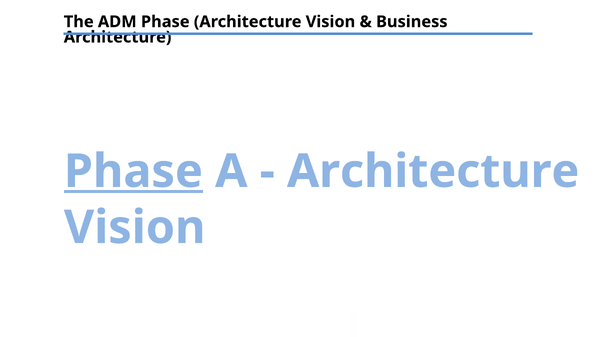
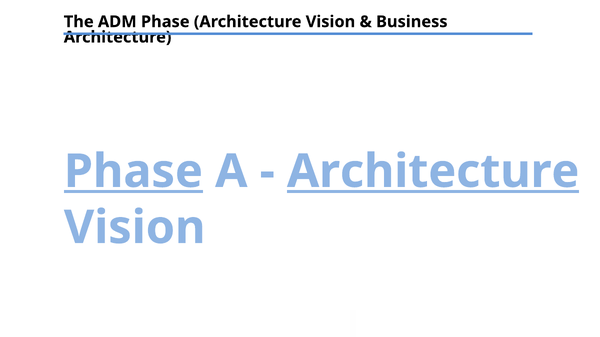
Architecture underline: none -> present (433, 172)
